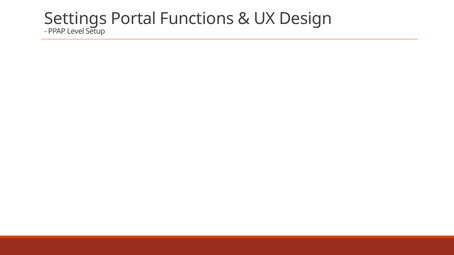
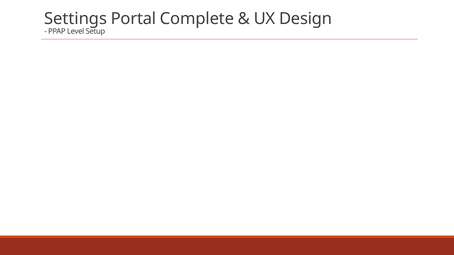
Functions: Functions -> Complete (197, 19)
